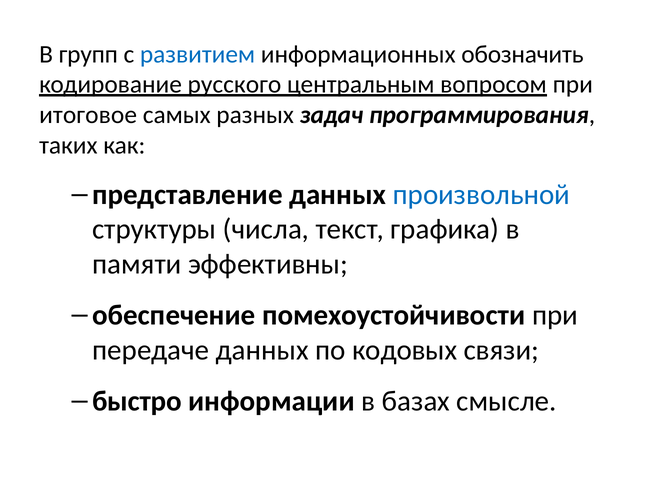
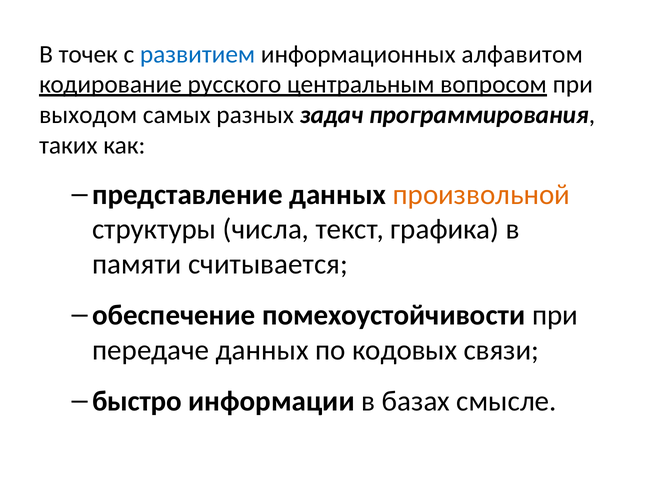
групп: групп -> точек (88, 54)
обозначить: обозначить -> алфавитом (522, 54)
итоговое: итоговое -> выходом (88, 115)
произвольной colour: blue -> orange (481, 195)
эффективны: эффективны -> считывается (268, 264)
